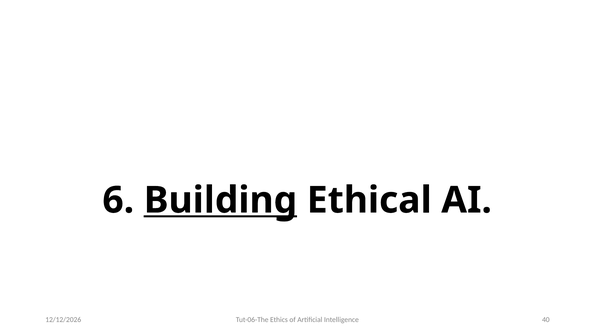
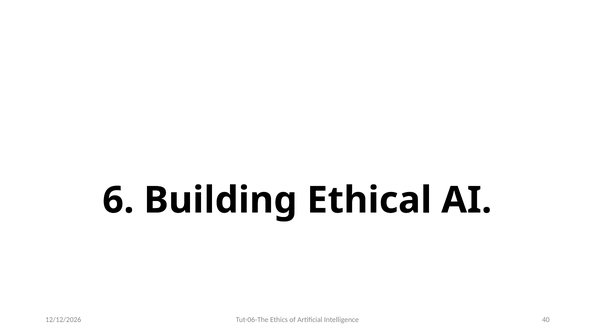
Building underline: present -> none (220, 200)
